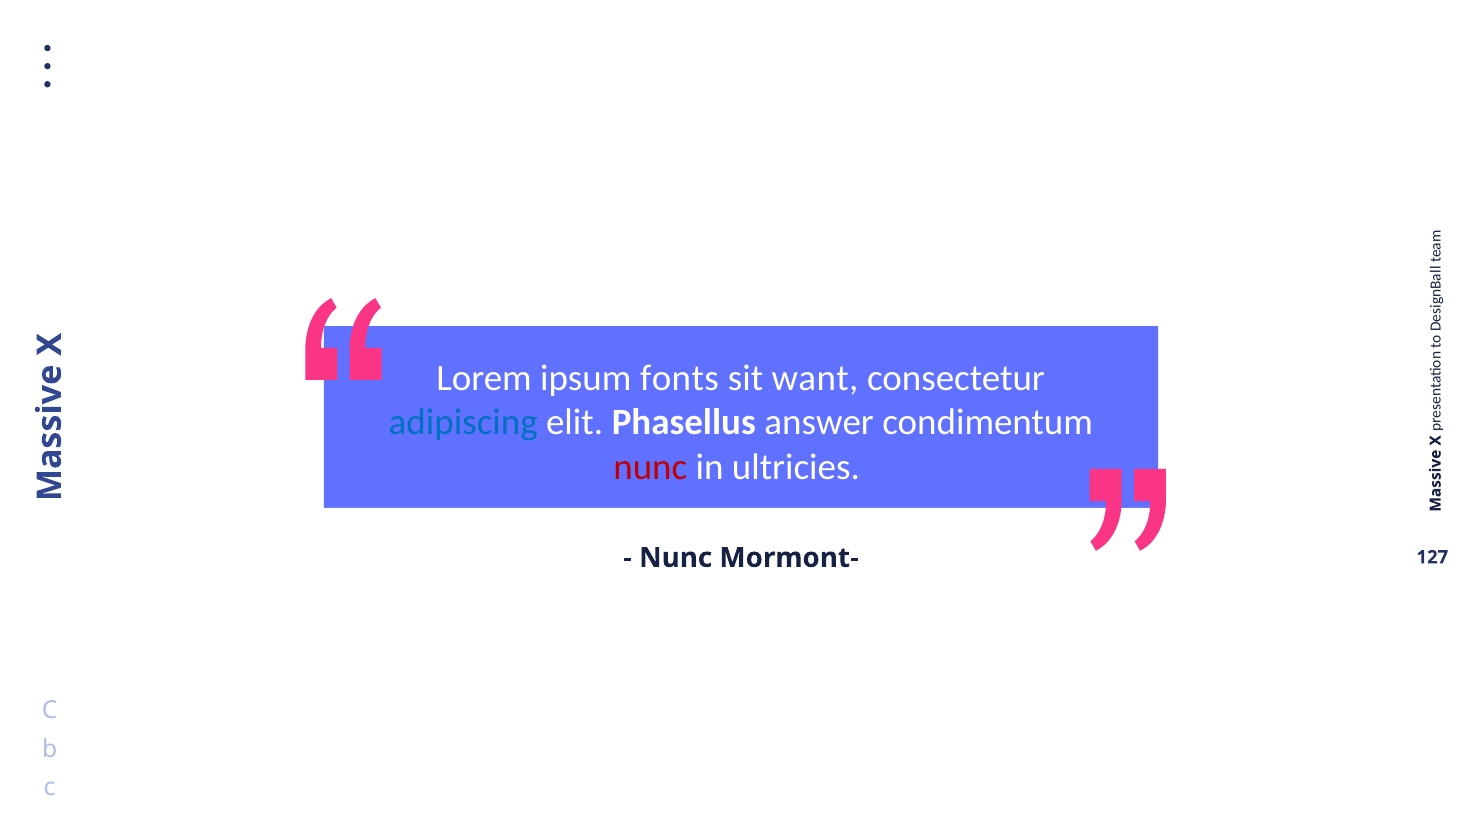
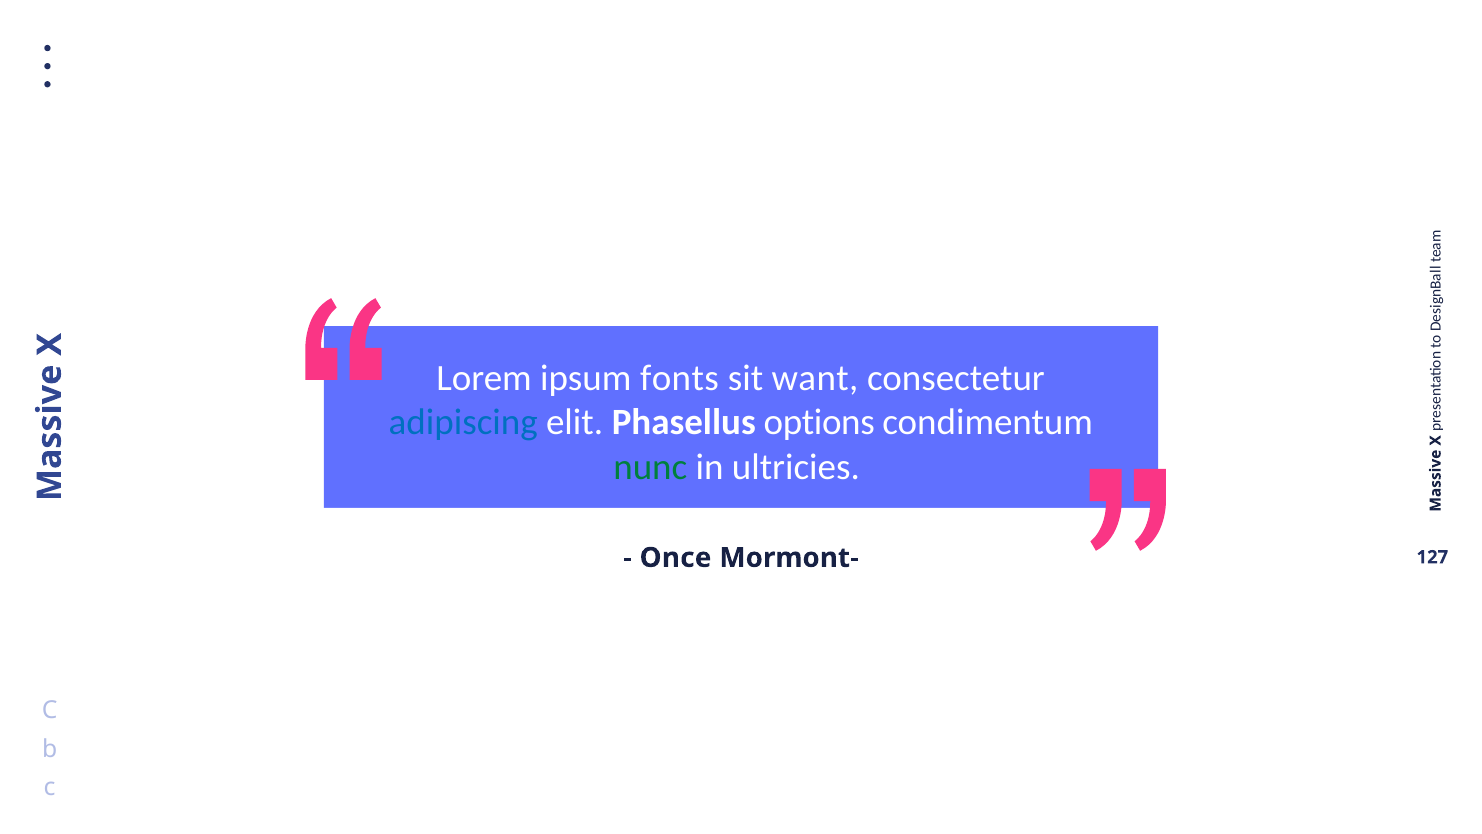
answer: answer -> options (819, 422)
nunc colour: red -> green (650, 467)
Nunc: Nunc -> Once (676, 557)
